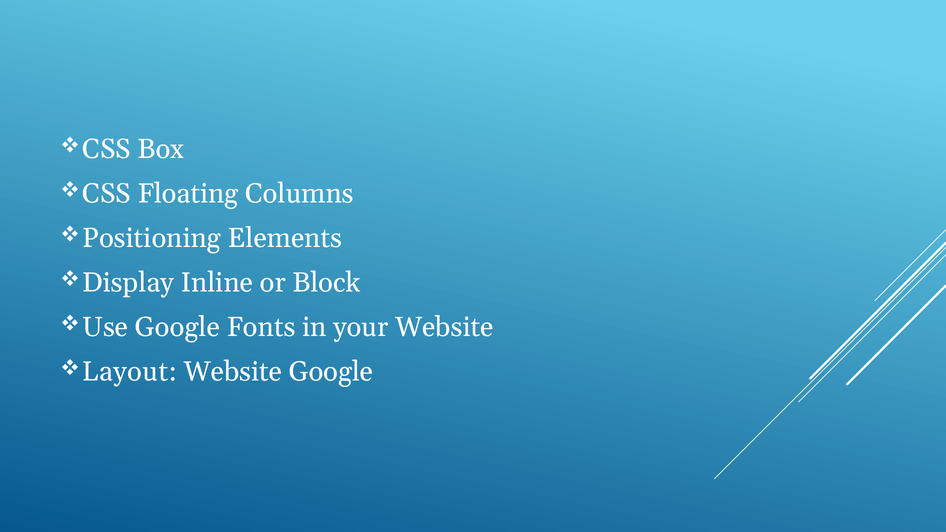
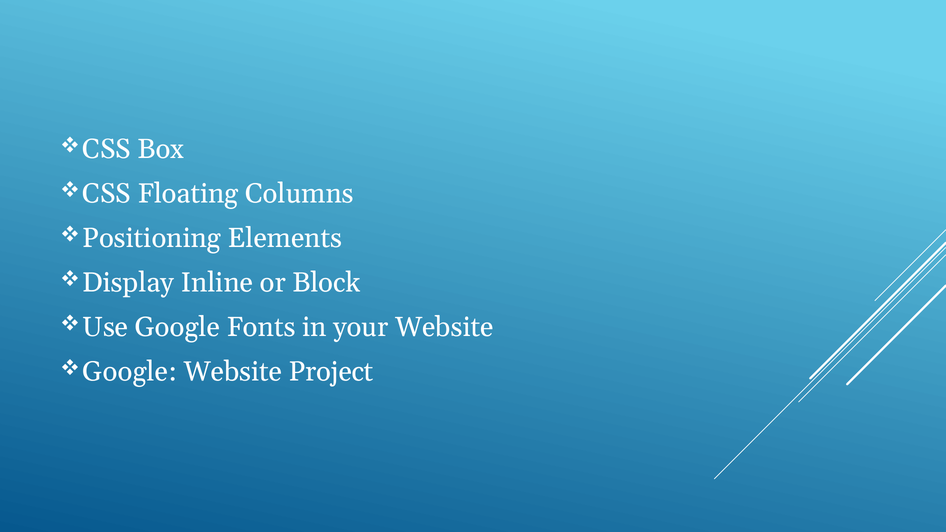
Layout: Layout -> Google (130, 372)
Website Google: Google -> Project (331, 372)
